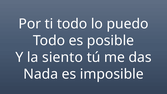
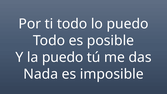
la siento: siento -> puedo (63, 57)
